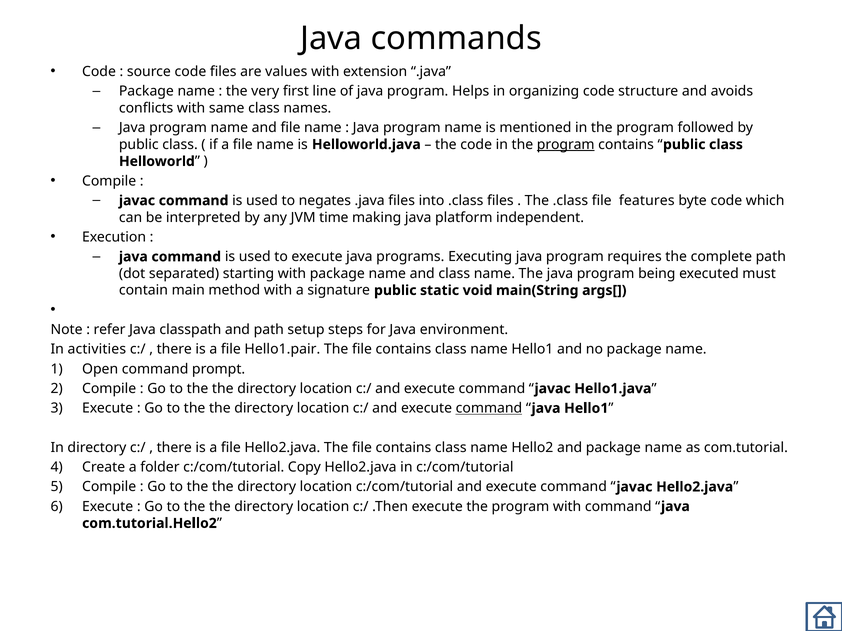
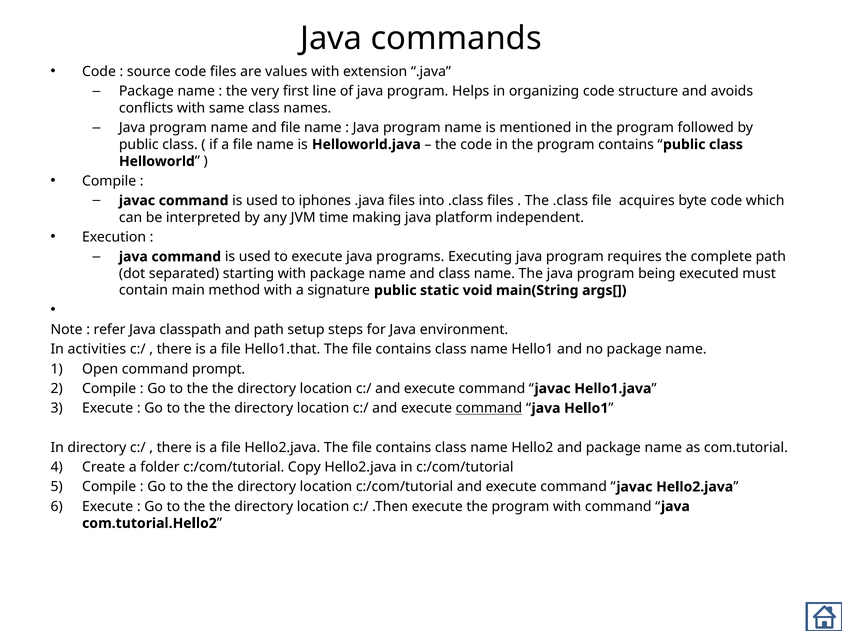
program underline: present -> none (566, 145)
negates: negates -> iphones (325, 201)
features: features -> acquires (647, 201)
Hello1.pair: Hello1.pair -> Hello1.that (282, 350)
